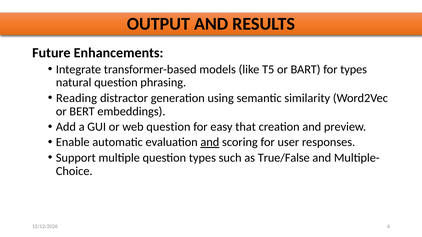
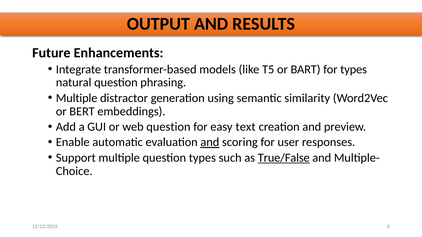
Reading: Reading -> Multiple (77, 98)
that: that -> text (246, 127)
True/False underline: none -> present (284, 158)
